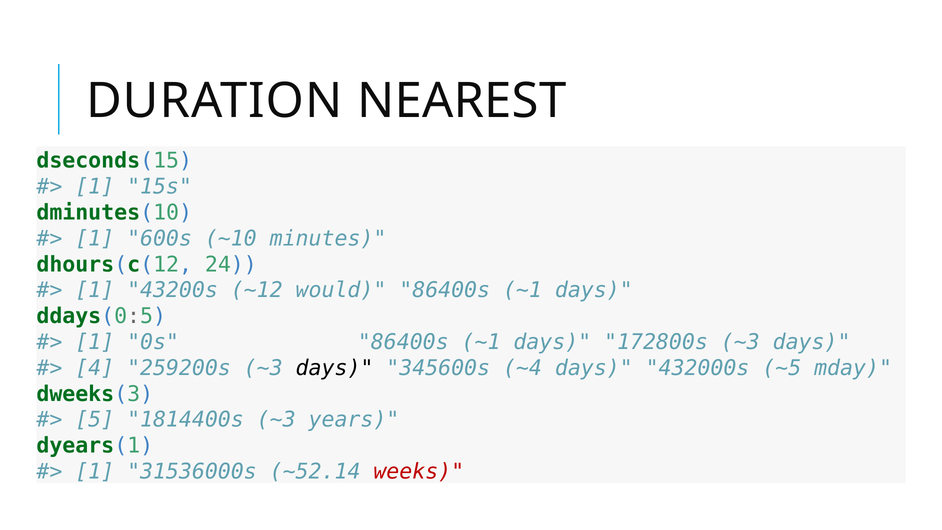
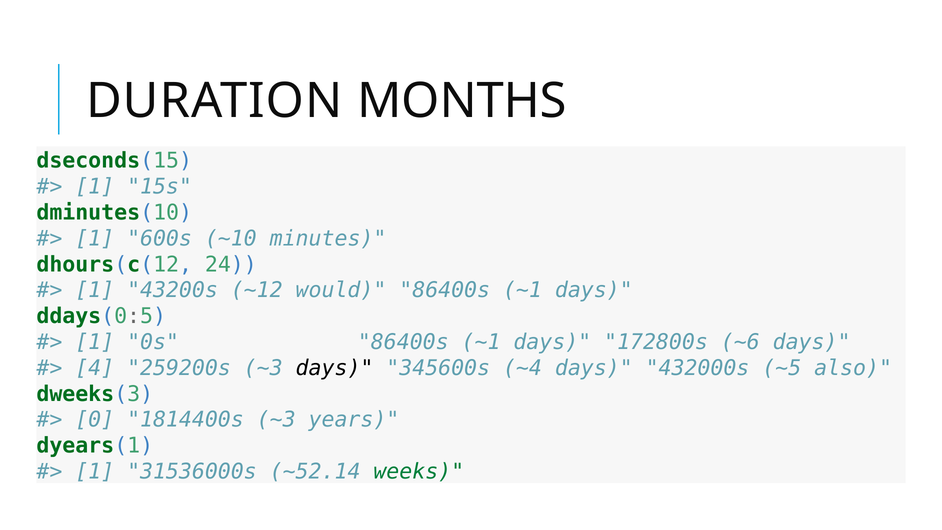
NEAREST: NEAREST -> MONTHS (462, 101)
172800s ~3: ~3 -> ~6 (740, 342)
mday: mday -> also (853, 368)
5: 5 -> 0 (95, 420)
weeks colour: red -> green (419, 471)
